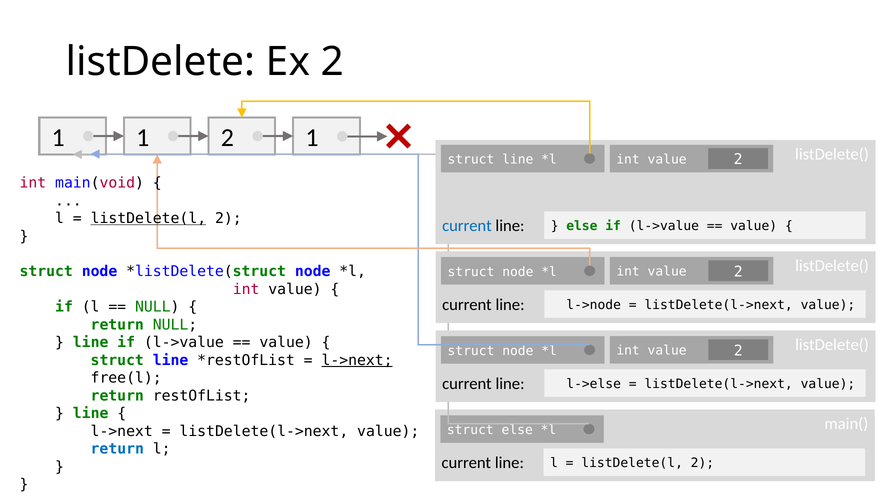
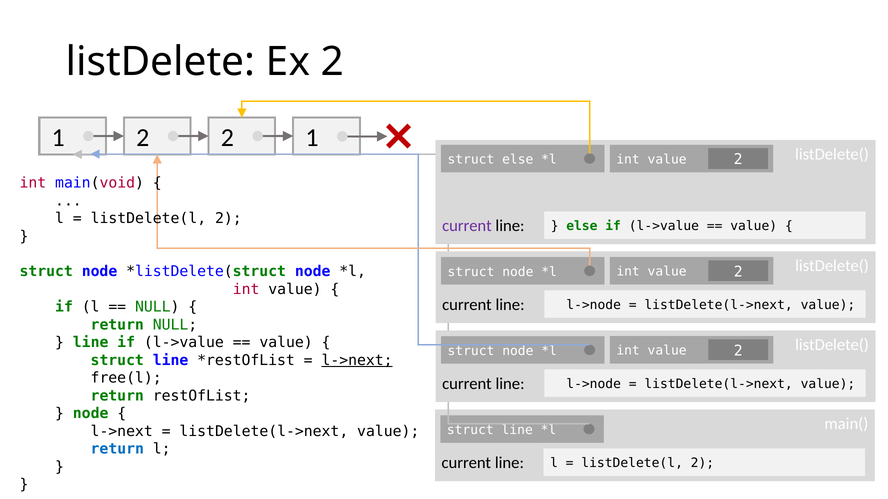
1 1: 1 -> 2 (143, 138)
line: line -> else (518, 160)
listDelete(l underline: present -> none (148, 219)
current colour: blue -> purple (467, 226)
l->else: l->else -> l->node (594, 384)
line: line -> node (91, 414)
else: else -> line (517, 430)
